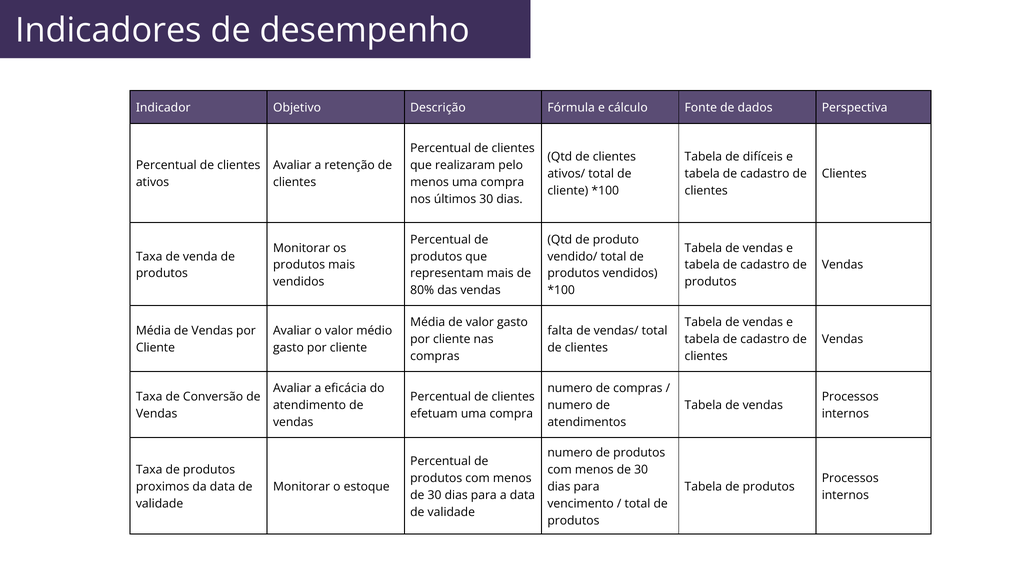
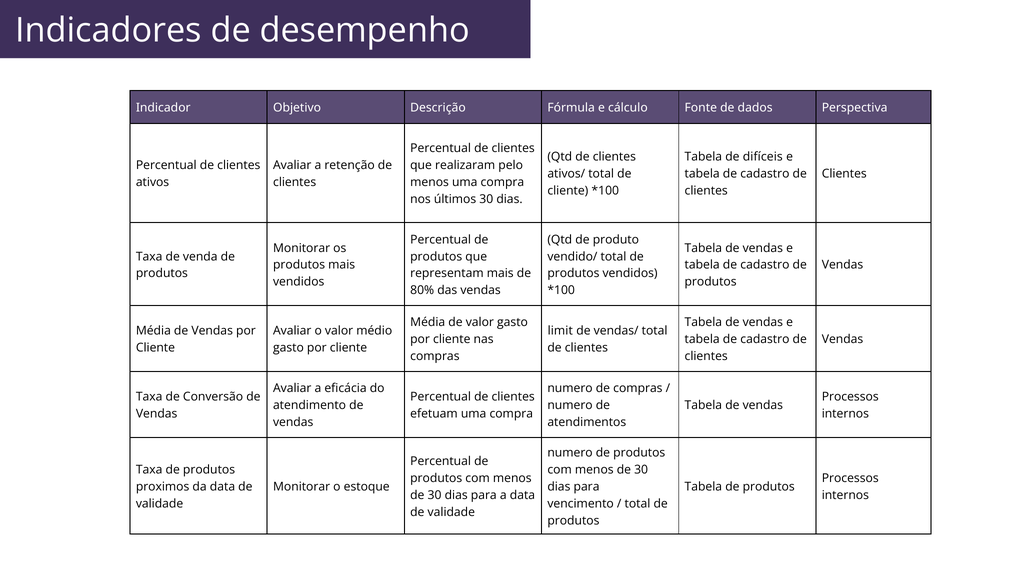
falta: falta -> limit (560, 331)
